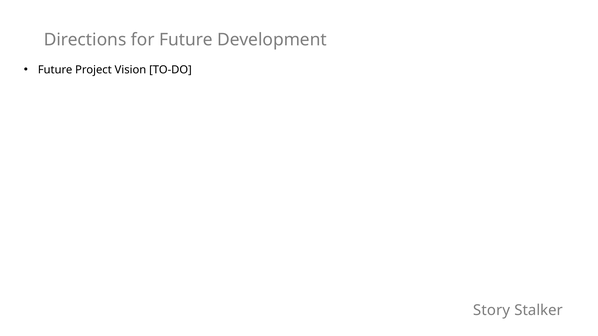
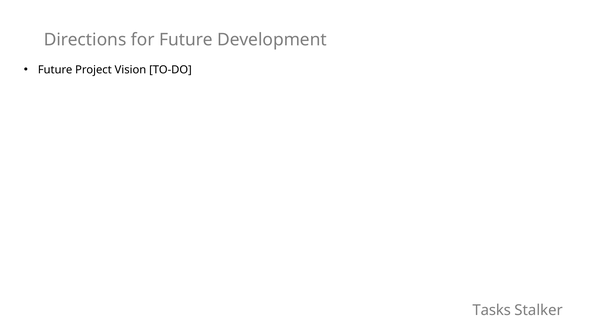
Story: Story -> Tasks (492, 311)
